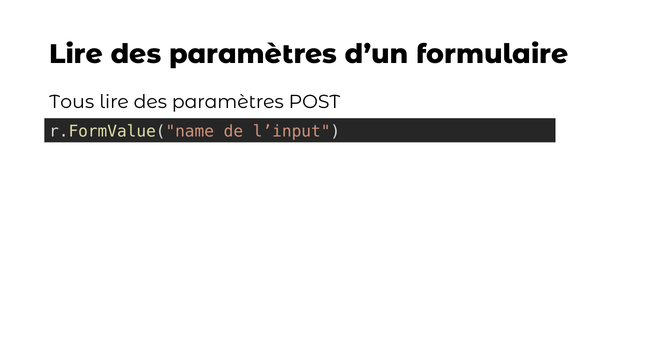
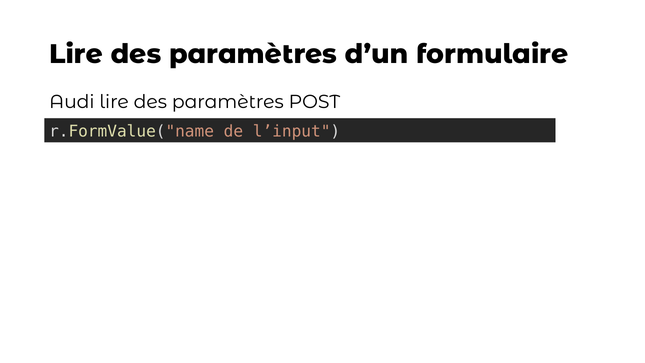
Tous: Tous -> Audi (72, 102)
